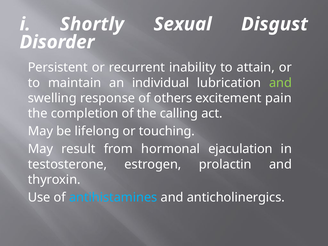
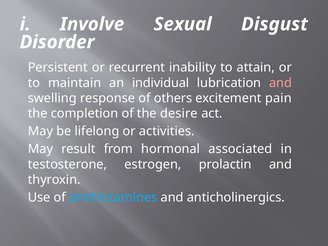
Shortly: Shortly -> Involve (92, 24)
and colour: light green -> pink (280, 83)
calling: calling -> desire (179, 113)
touching: touching -> activities (167, 131)
ejaculation: ejaculation -> associated (240, 149)
